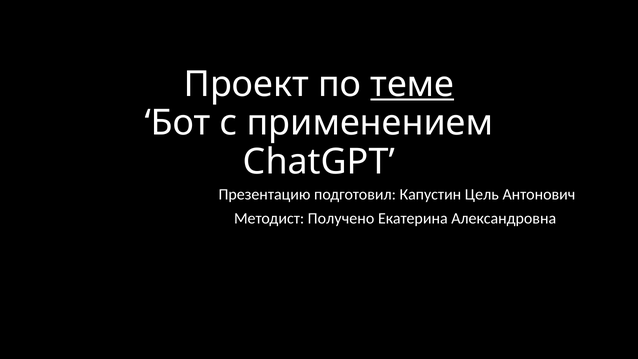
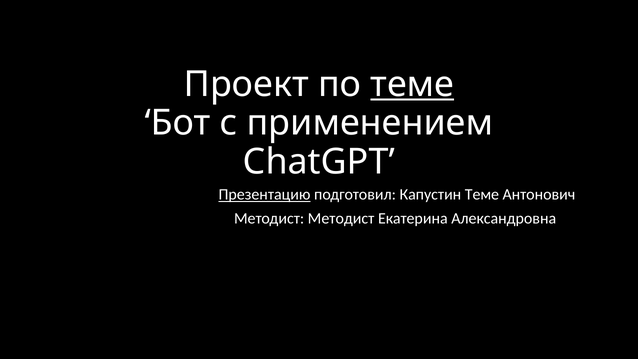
Презентацию underline: none -> present (264, 195)
Капустин Цель: Цель -> Теме (482, 195)
Методист Получено: Получено -> Методист (341, 218)
